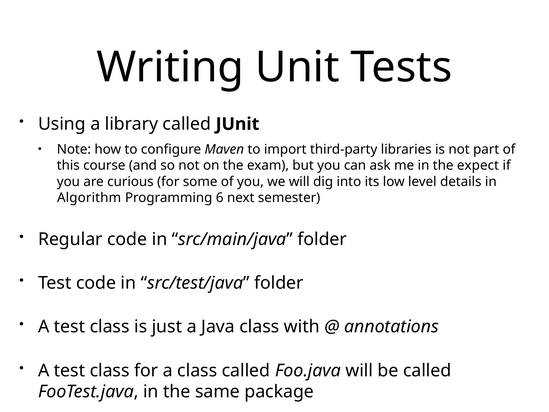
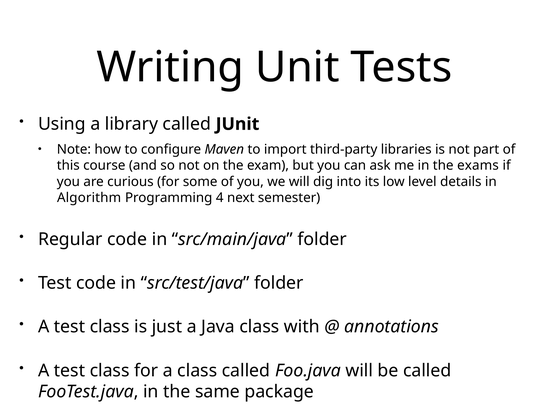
expect: expect -> exams (478, 165)
6: 6 -> 4 (220, 198)
